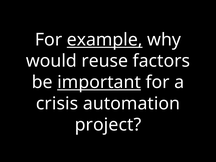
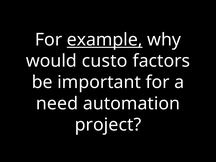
reuse: reuse -> custo (105, 61)
important underline: present -> none (99, 82)
crisis: crisis -> need (57, 103)
